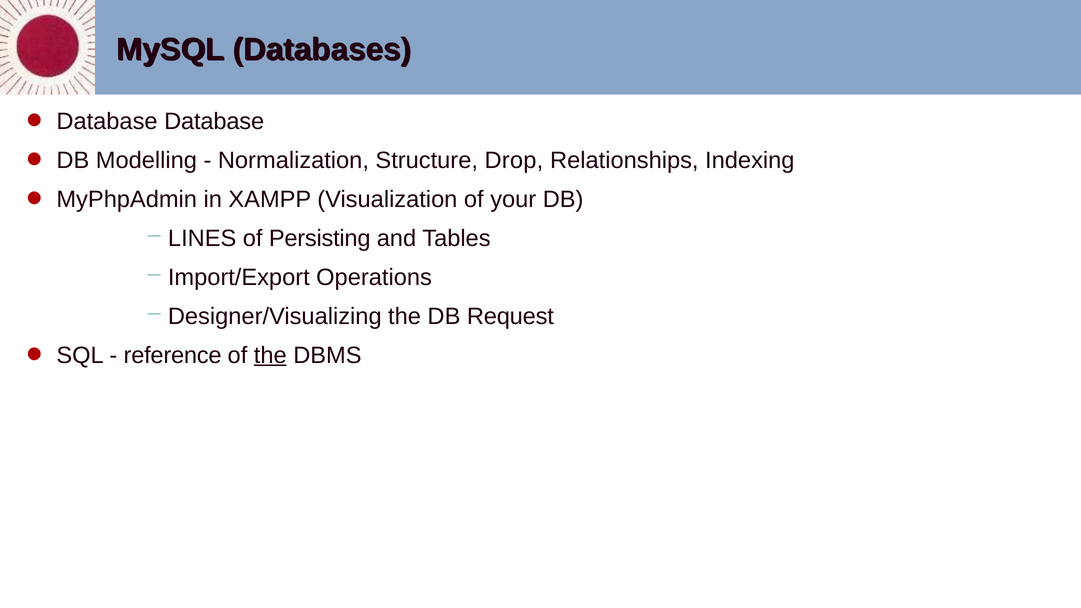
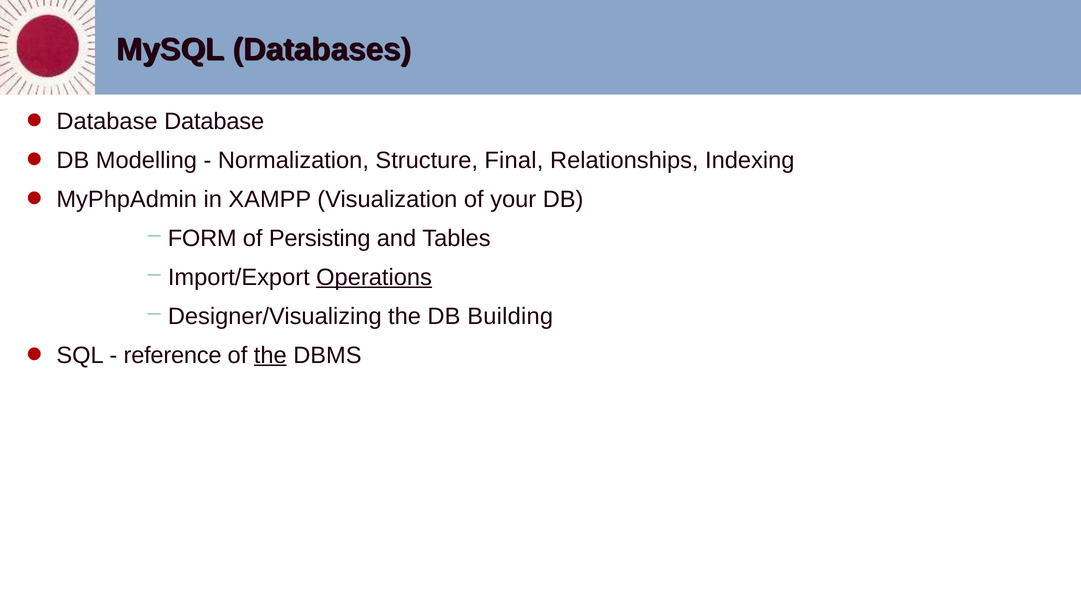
Drop: Drop -> Final (514, 160)
LINES: LINES -> FORM (202, 238)
Operations underline: none -> present (374, 277)
Request: Request -> Building (510, 316)
